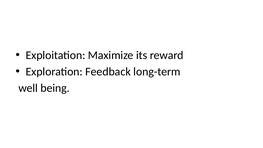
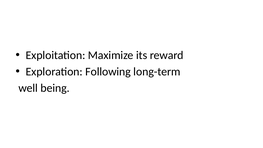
Feedback: Feedback -> Following (108, 72)
